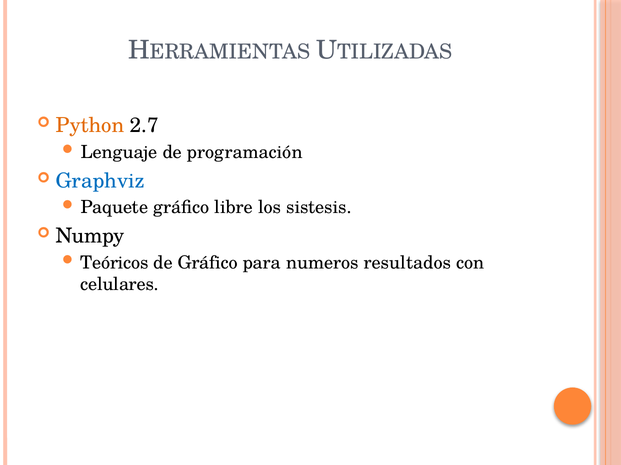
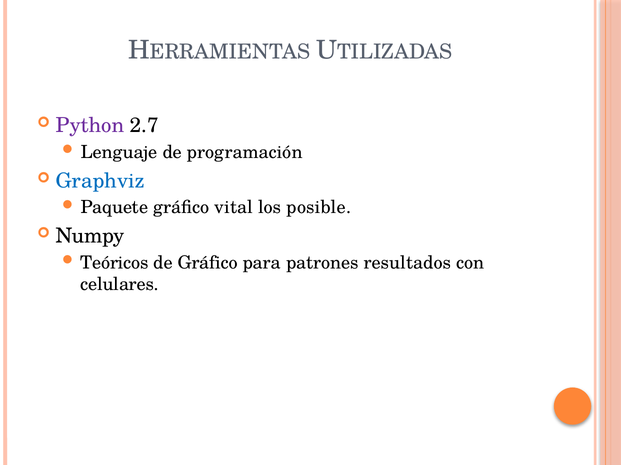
Python colour: orange -> purple (90, 126)
libre: libre -> vital (234, 208)
sistesis: sistesis -> posible (319, 208)
numeros: numeros -> patrones (322, 263)
